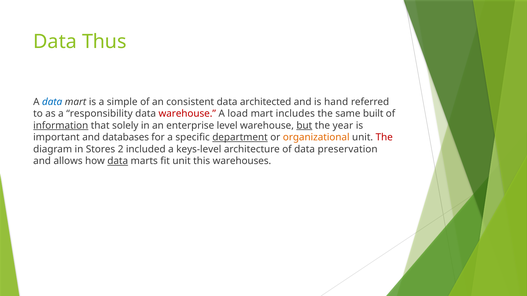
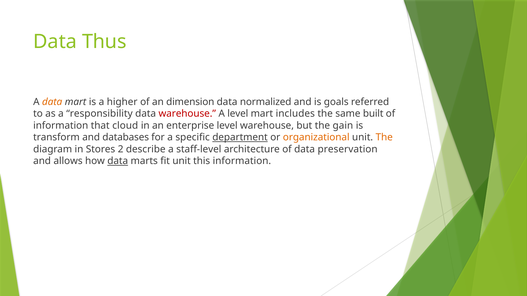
data colour: blue -> orange (52, 102)
simple: simple -> higher (122, 102)
consistent: consistent -> dimension (190, 102)
architected: architected -> normalized (266, 102)
hand: hand -> goals (336, 102)
A load: load -> level (238, 114)
information underline: present -> none (61, 126)
solely: solely -> cloud (125, 126)
but underline: present -> none (304, 126)
year: year -> gain (343, 126)
important: important -> transform (56, 138)
The colour: red -> orange (384, 138)
included: included -> describe (146, 149)
keys-level: keys-level -> staff-level (199, 149)
this warehouses: warehouses -> information (242, 161)
